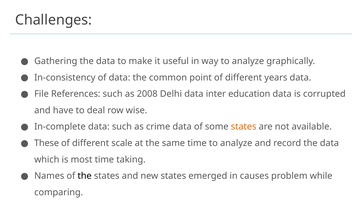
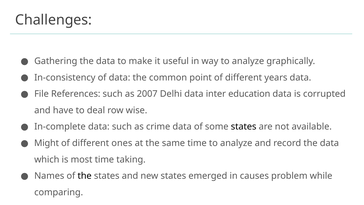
2008: 2008 -> 2007 (147, 94)
states colour: orange -> black (244, 127)
These: These -> Might (47, 143)
scale: scale -> ones (122, 143)
